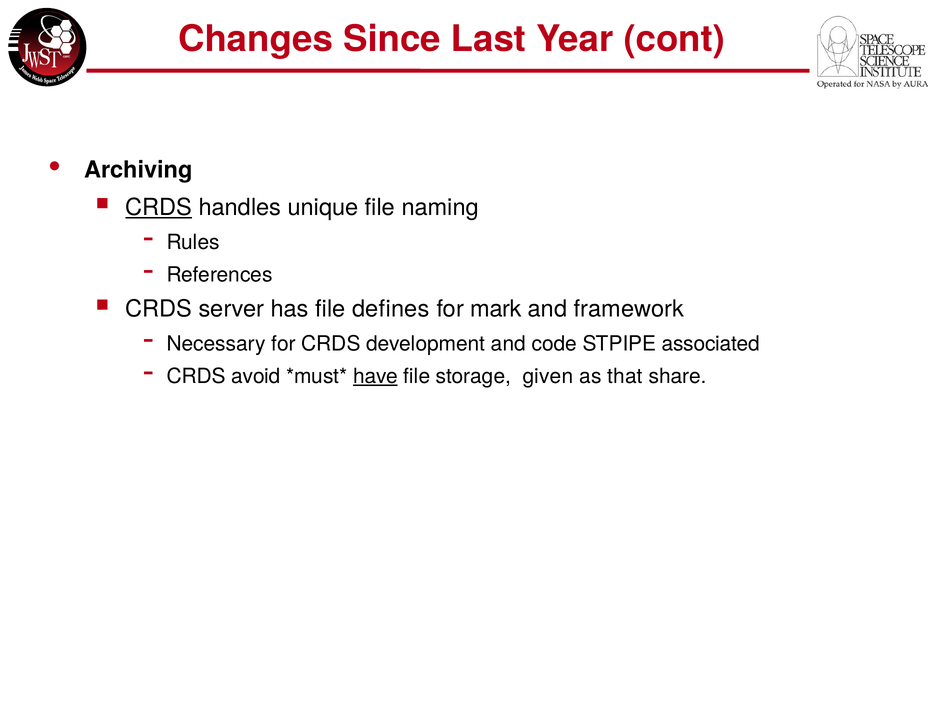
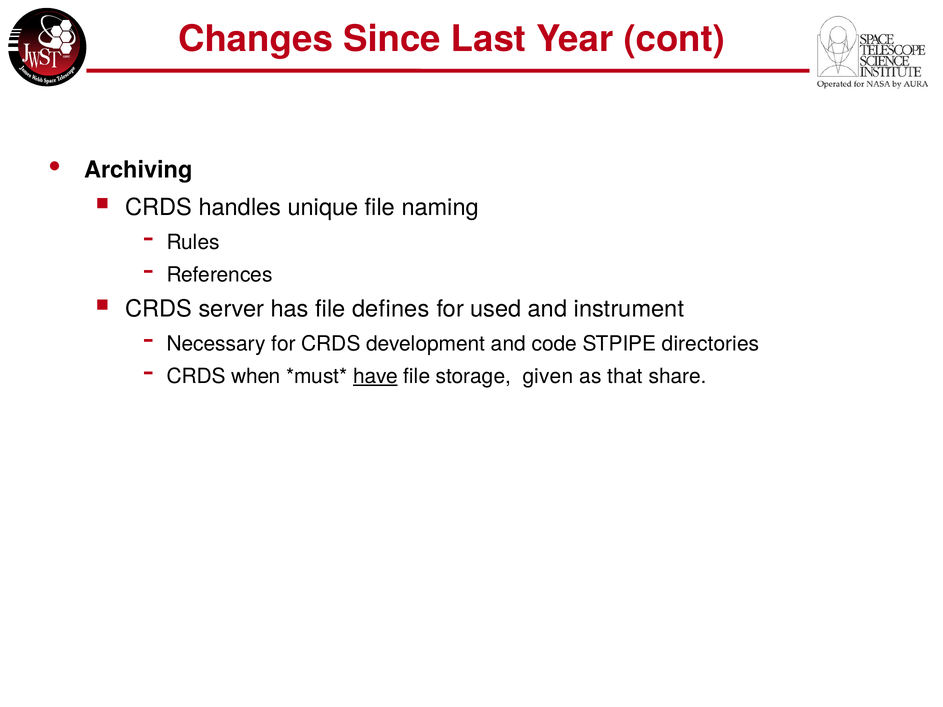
CRDS underline: present -> none (159, 208)
mark: mark -> used (496, 309)
framework: framework -> instrument (629, 309)
associated: associated -> directories (711, 344)
avoid: avoid -> when (256, 376)
